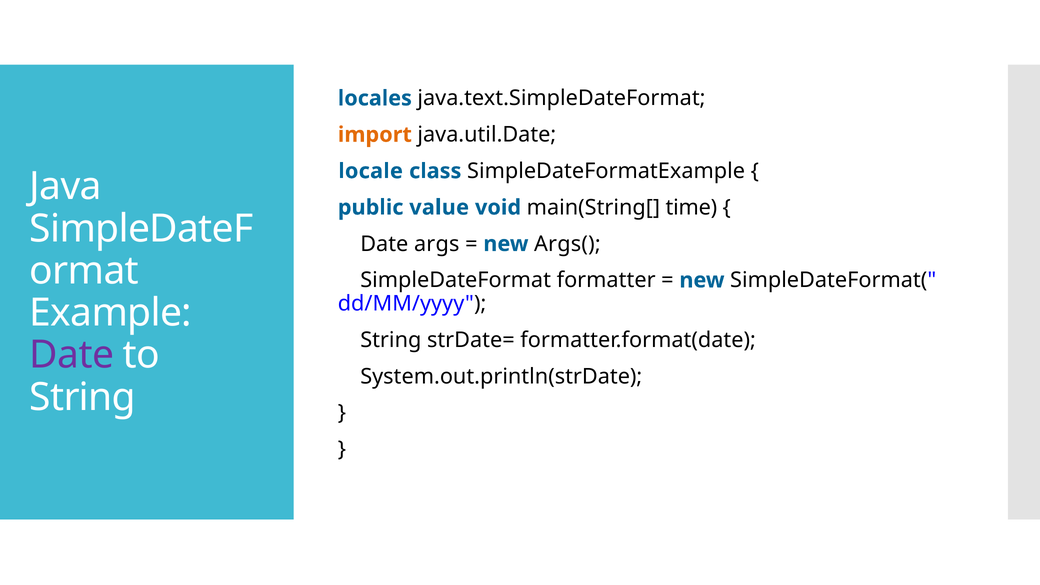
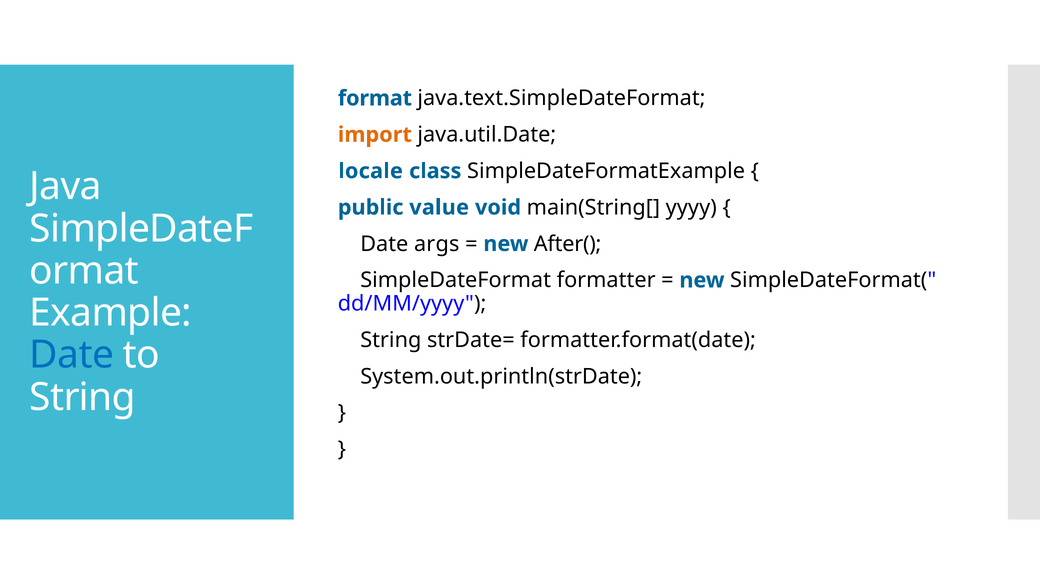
locales: locales -> format (375, 98)
time: time -> yyyy (691, 207)
Args(: Args( -> After( (568, 244)
Date colour: purple -> blue (72, 355)
